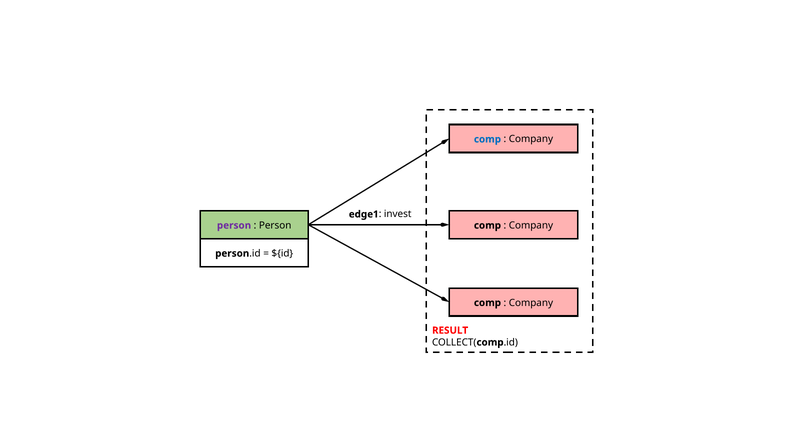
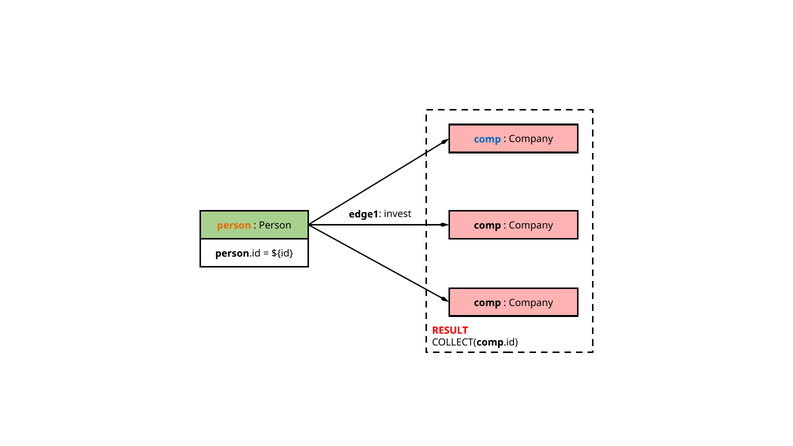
person colour: purple -> orange (234, 225)
